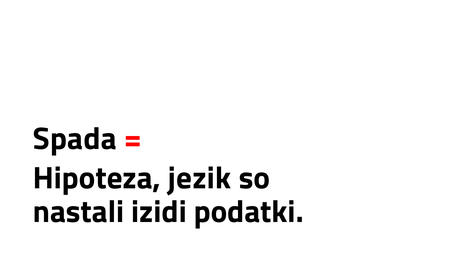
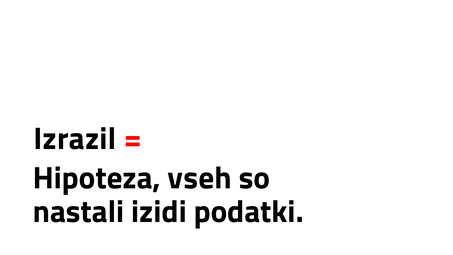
Spada: Spada -> Izrazil (75, 139)
jezik: jezik -> vseh (200, 178)
